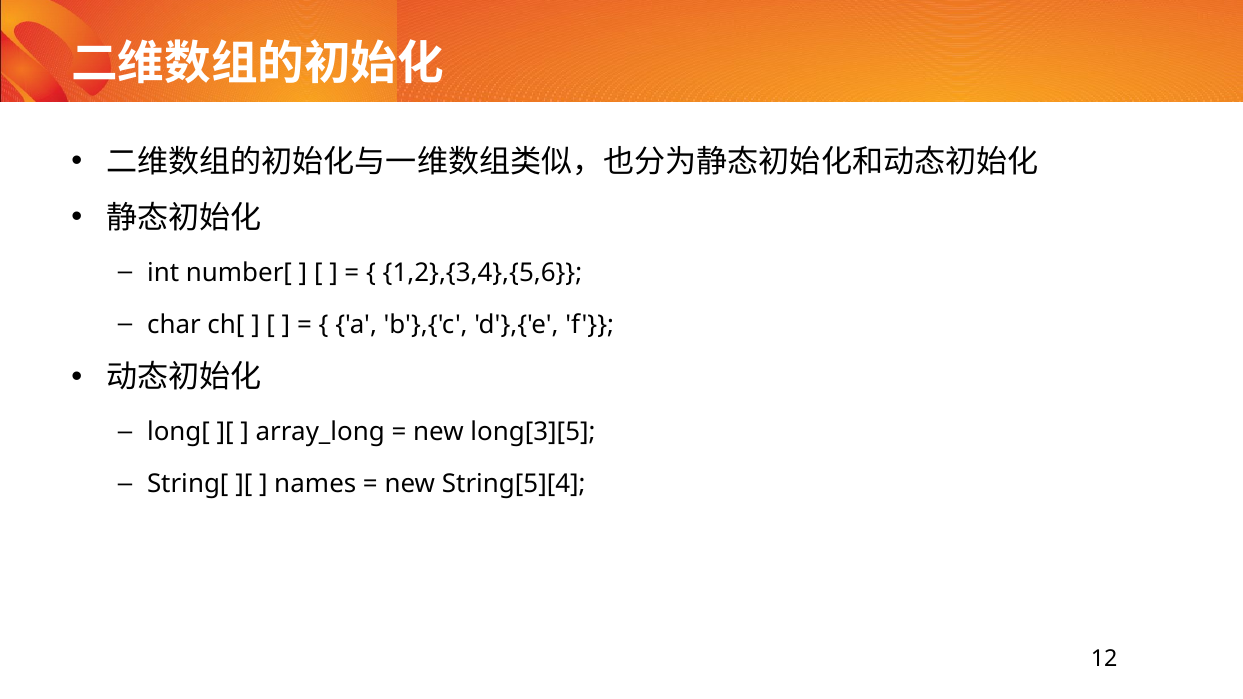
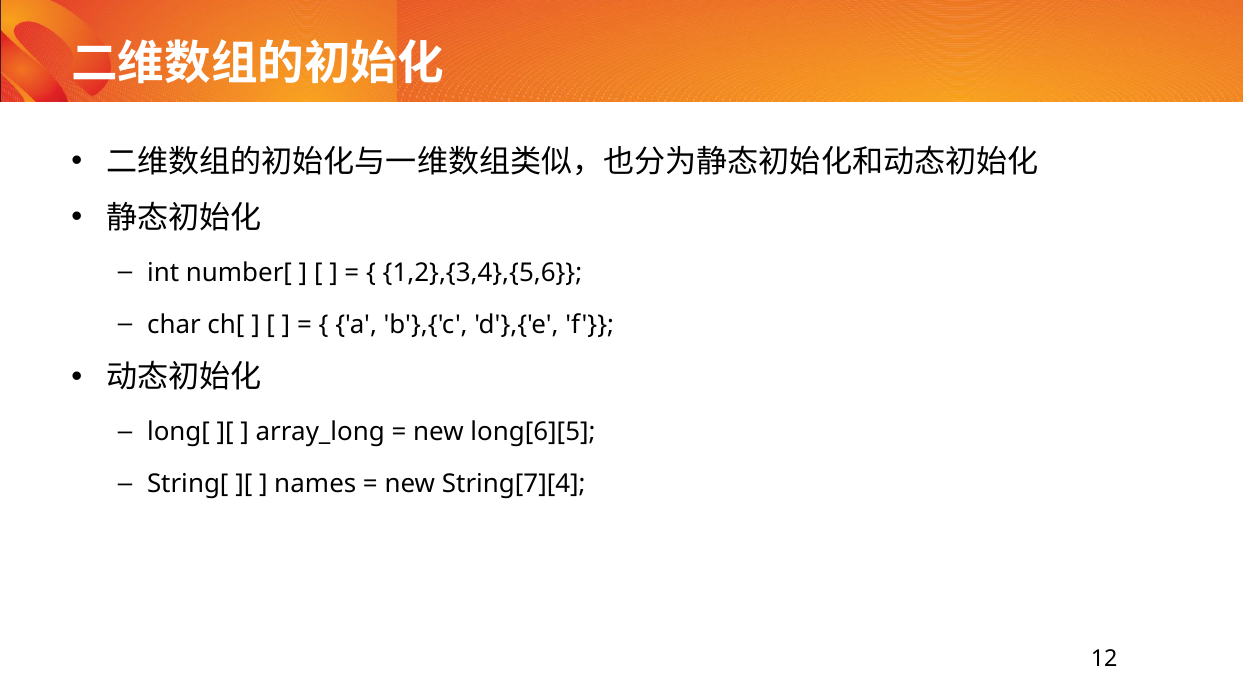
long[3][5: long[3][5 -> long[6][5 (533, 432)
String[5][4: String[5][4 -> String[7][4 (514, 484)
